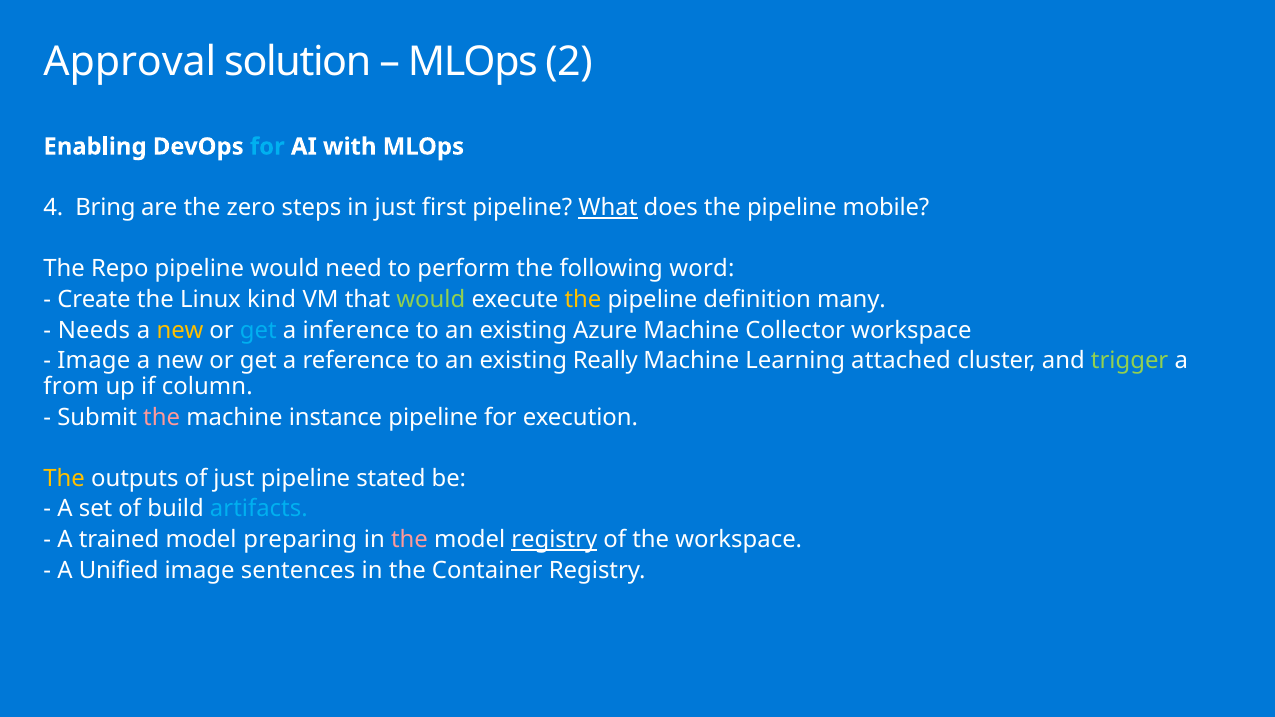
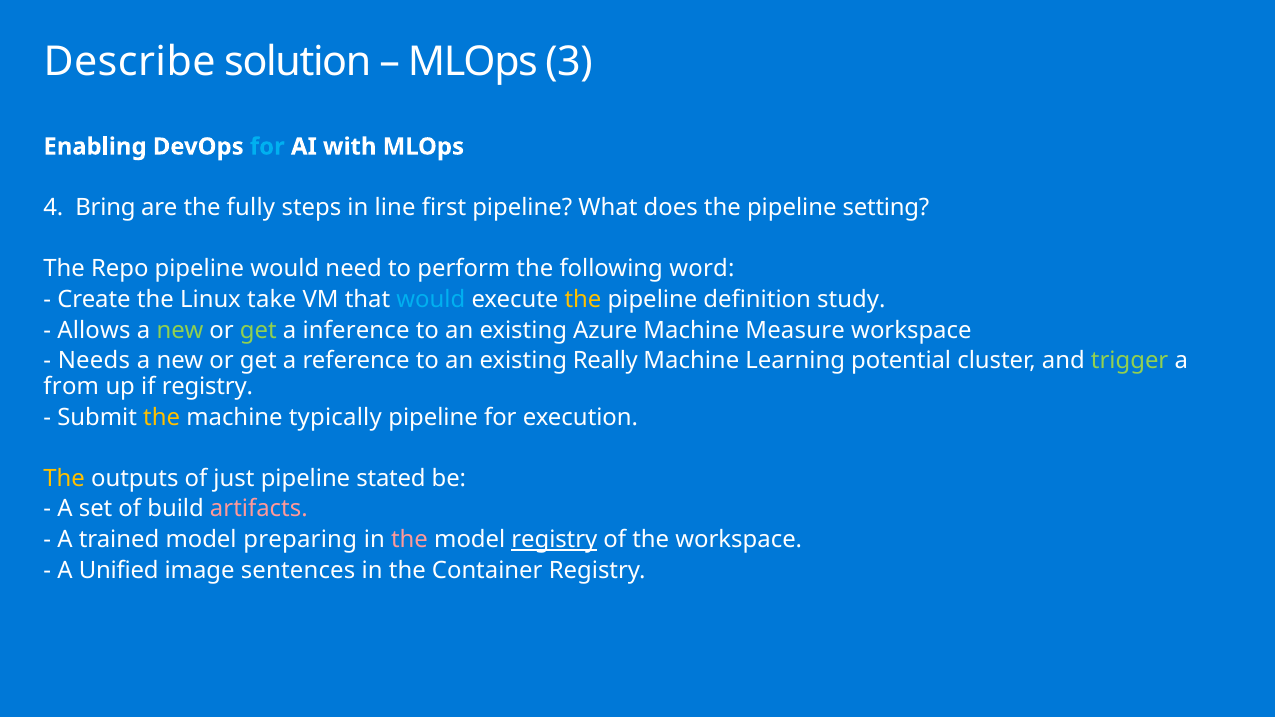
Approval: Approval -> Describe (130, 62)
2: 2 -> 3 (569, 62)
zero: zero -> fully (251, 208)
in just: just -> line (395, 208)
What underline: present -> none (608, 208)
mobile: mobile -> setting (886, 208)
kind: kind -> take (272, 300)
would colour: light green -> light blue (431, 300)
many: many -> study (851, 300)
Needs: Needs -> Allows (94, 330)
new colour: yellow -> light green (180, 330)
get colour: light blue -> light green (258, 330)
Collector: Collector -> Measure (795, 330)
Image: Image -> Needs (94, 361)
attached: attached -> potential (901, 361)
if column: column -> registry (207, 387)
the colour: pink -> yellow (162, 417)
instance: instance -> typically (335, 417)
artifacts colour: light blue -> pink (259, 509)
